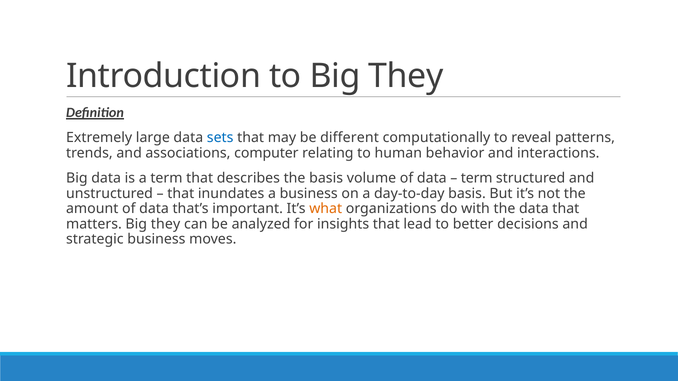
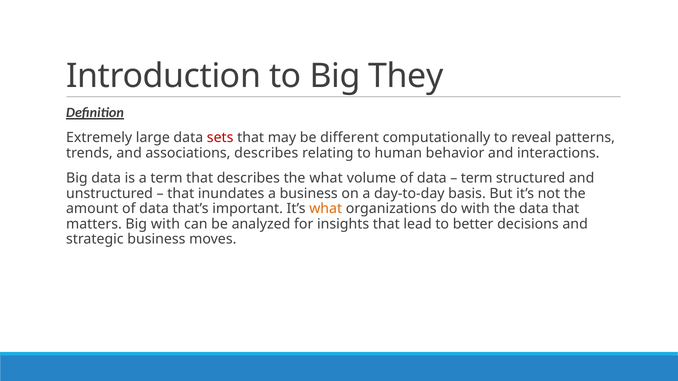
sets colour: blue -> red (220, 138)
associations computer: computer -> describes (266, 153)
the basis: basis -> what (326, 178)
matters Big they: they -> with (166, 224)
